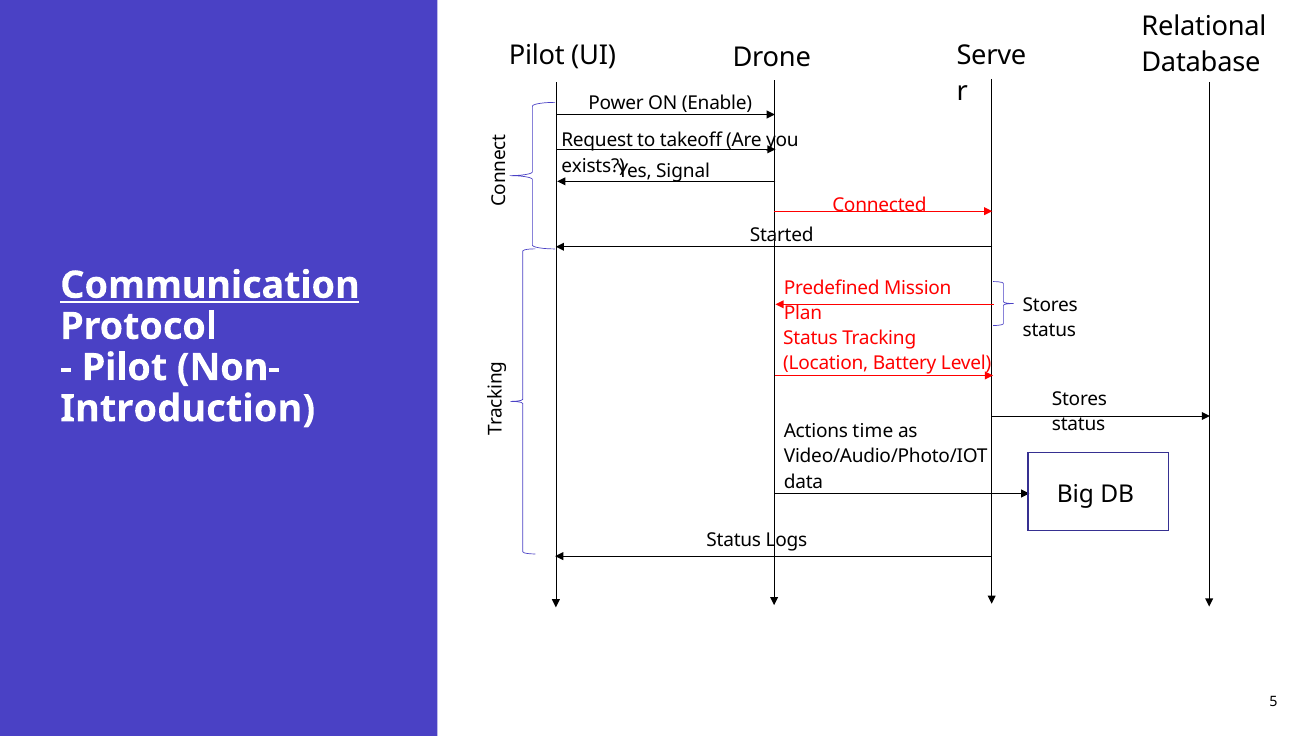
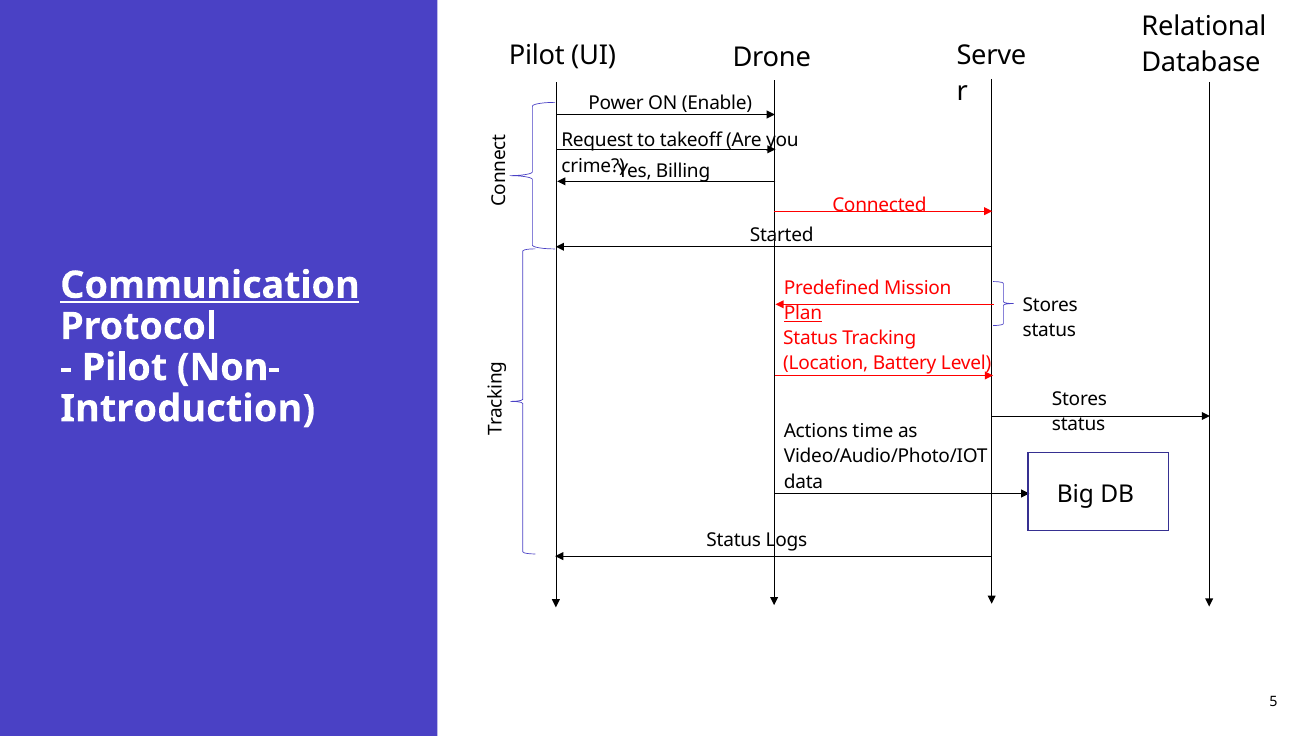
exists: exists -> crime (593, 166)
Signal: Signal -> Billing (683, 171)
Plan underline: none -> present (803, 313)
